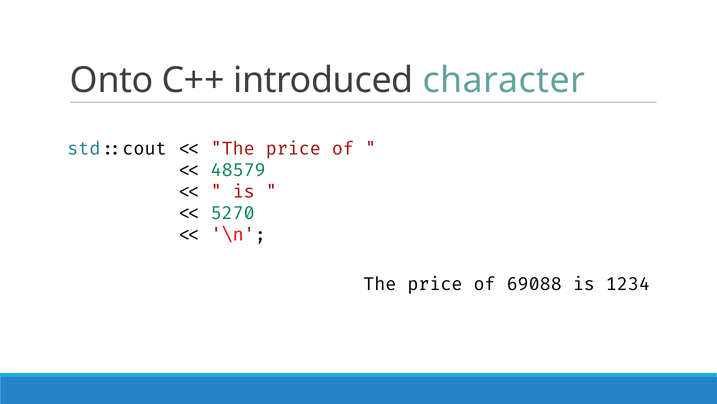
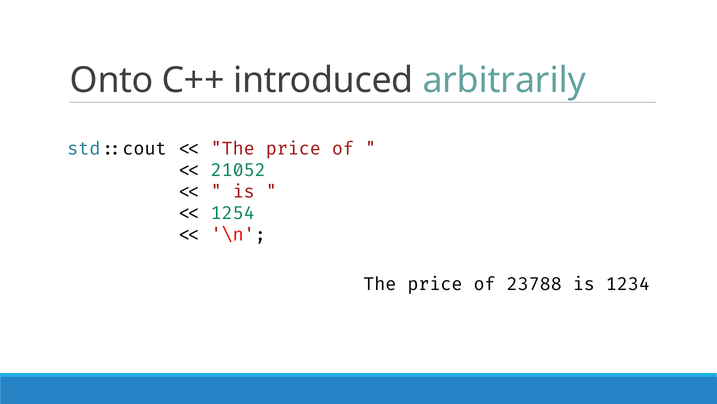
character: character -> arbitrarily (504, 80)
48579: 48579 -> 21052 (238, 170)
5270: 5270 -> 1254 (233, 213)
69088: 69088 -> 23788 (534, 284)
